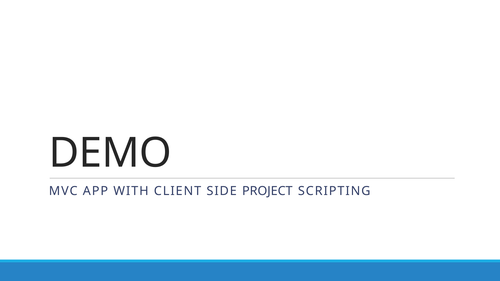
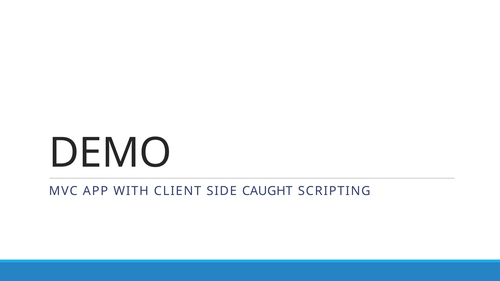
PROJECT: PROJECT -> CAUGHT (267, 191)
